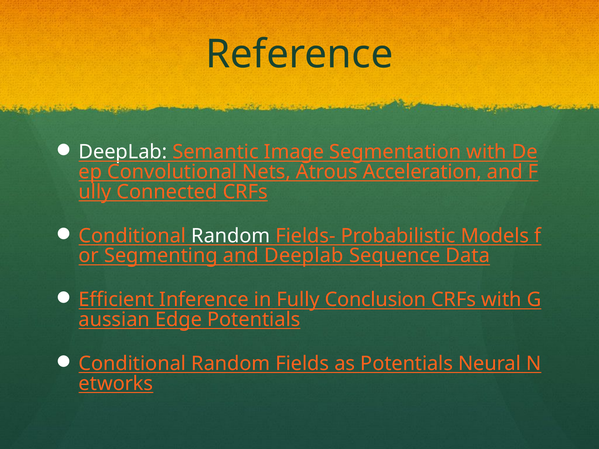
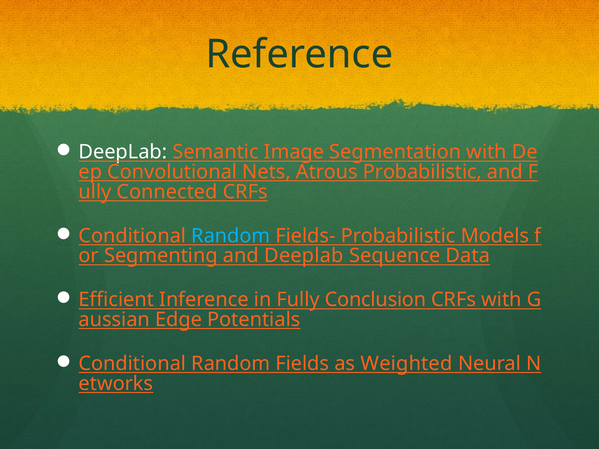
Atrous Acceleration: Acceleration -> Probabilistic (422, 172)
Random colour: white -> light blue (231, 236)
as Potentials: Potentials -> Weighted (406, 364)
